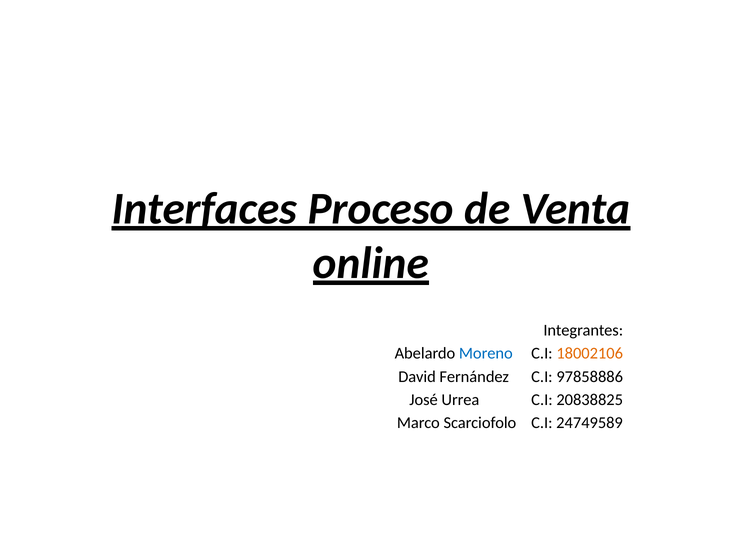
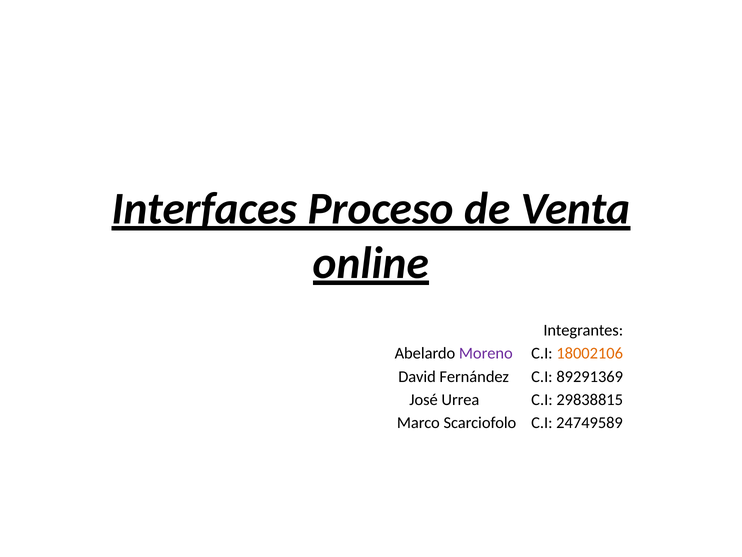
Moreno colour: blue -> purple (486, 353)
97858886: 97858886 -> 89291369 (590, 376)
20838825: 20838825 -> 29838815 (590, 399)
